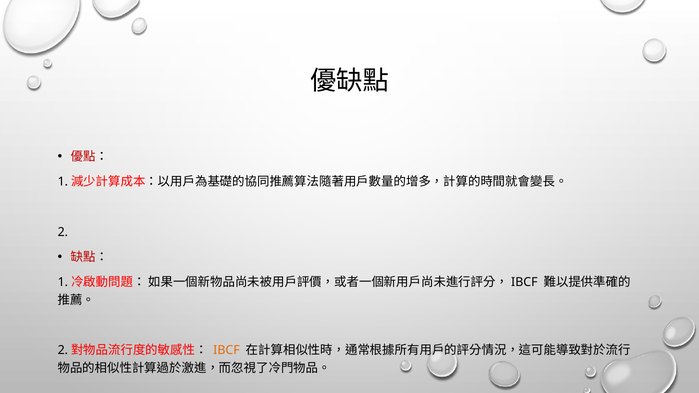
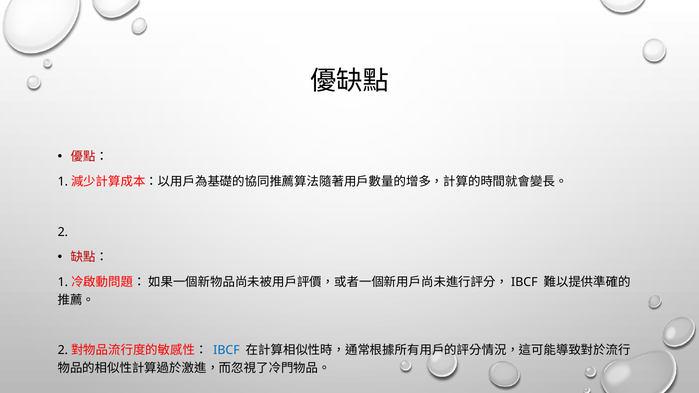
IBCF colour: orange -> blue (226, 351)
